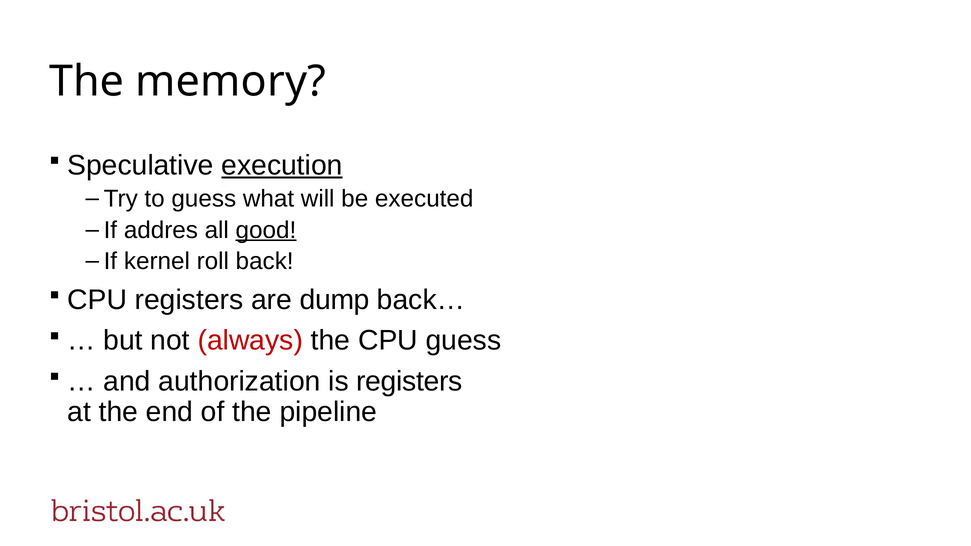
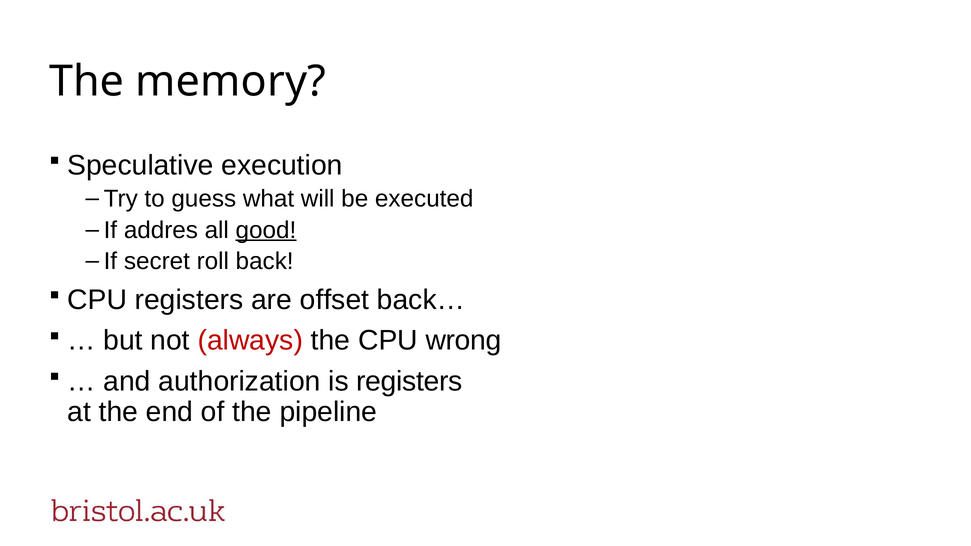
execution underline: present -> none (282, 165)
kernel: kernel -> secret (157, 261)
dump: dump -> offset (335, 300)
CPU guess: guess -> wrong (464, 341)
